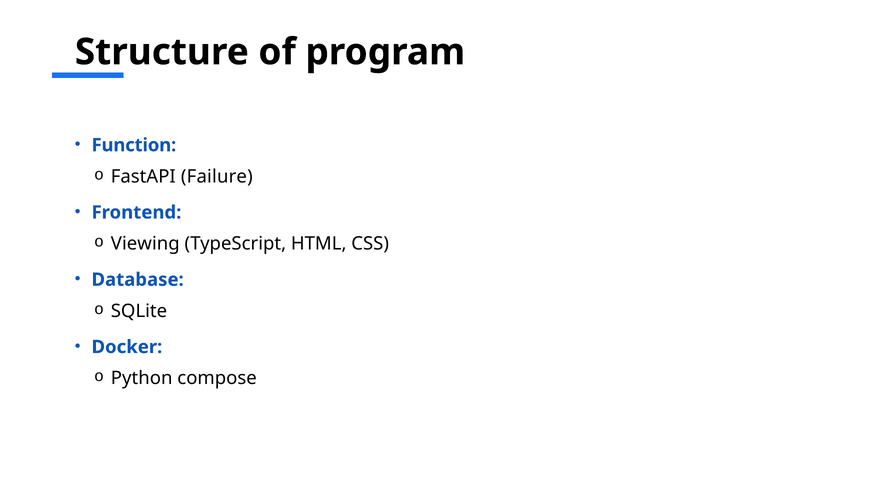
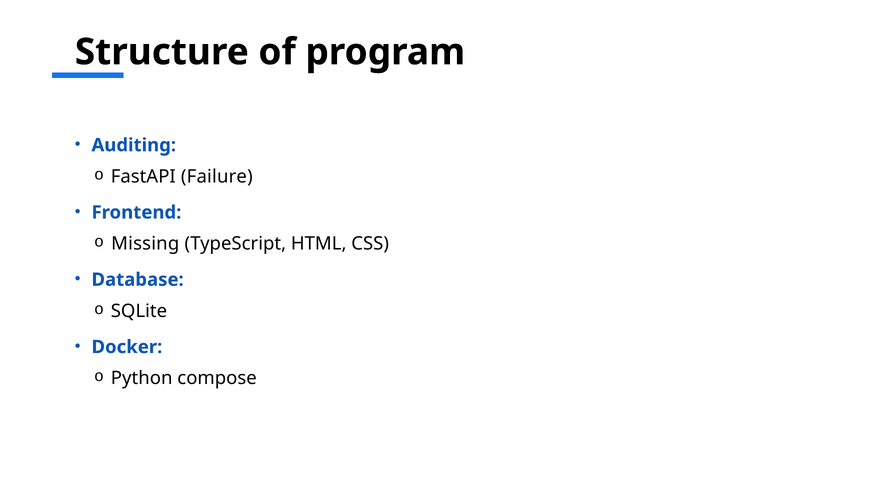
Function: Function -> Auditing (134, 145)
Viewing: Viewing -> Missing (145, 244)
